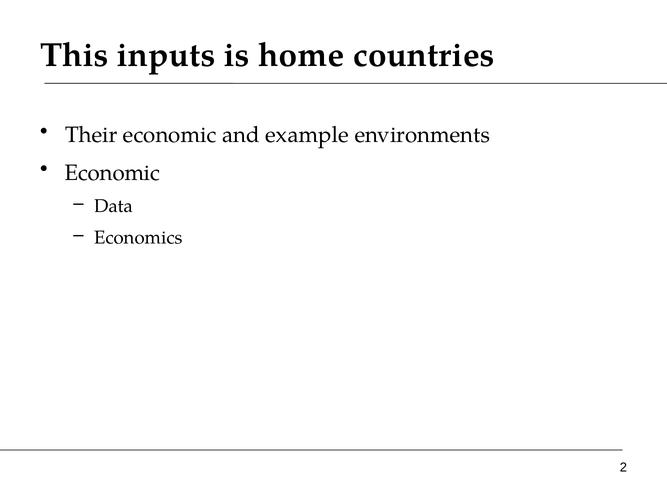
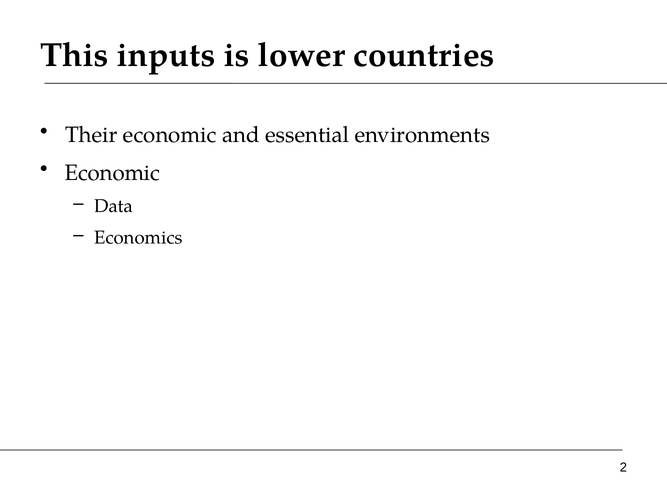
home: home -> lower (301, 55)
example: example -> essential (307, 135)
